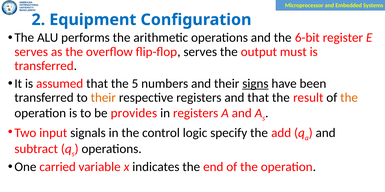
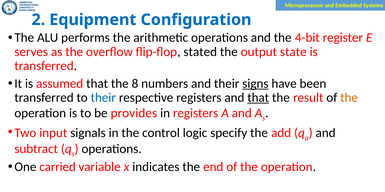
6-bit: 6-bit -> 4-bit (307, 38)
flip-flop serves: serves -> stated (200, 52)
must: must -> state (293, 52)
the 5: 5 -> 8 (135, 84)
their colour: orange -> blue (103, 98)
that underline: none -> present (258, 98)
